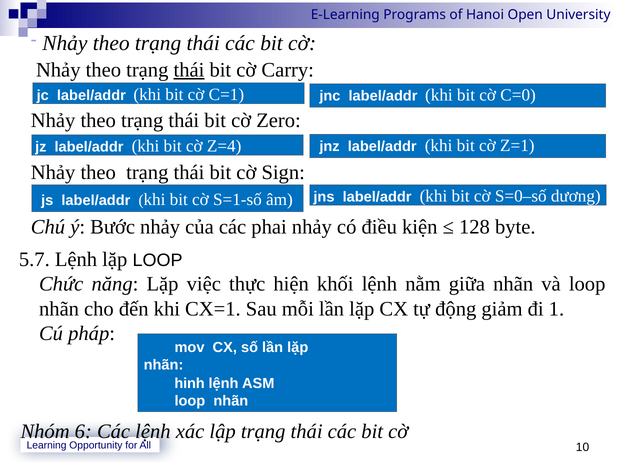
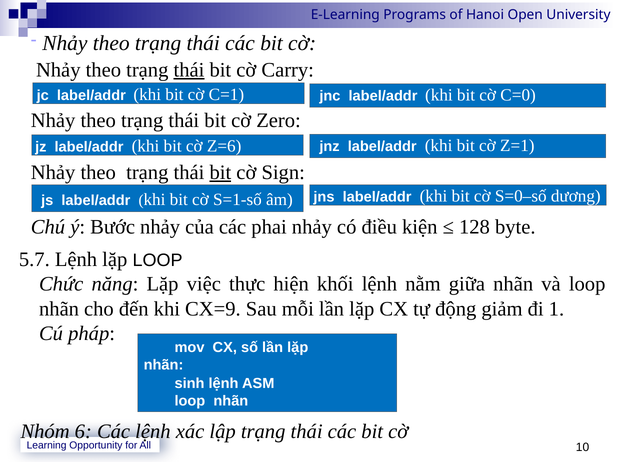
Z=4: Z=4 -> Z=6 (224, 146)
bit underline: none -> present (220, 173)
CX=1: CX=1 -> CX=9 (213, 309)
hinh: hinh -> sinh (189, 384)
